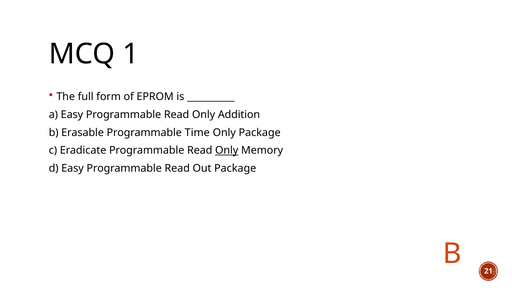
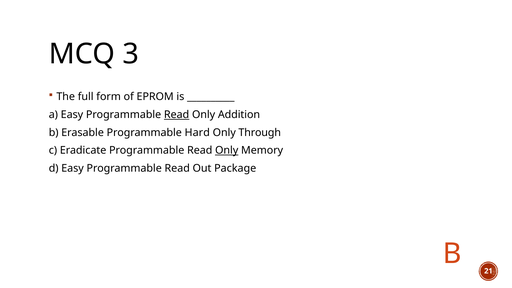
1: 1 -> 3 (131, 54)
Read underline: none -> present (177, 115)
Time: Time -> Hard (197, 133)
Only Package: Package -> Through (260, 133)
